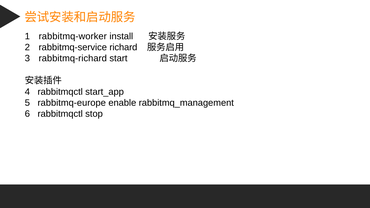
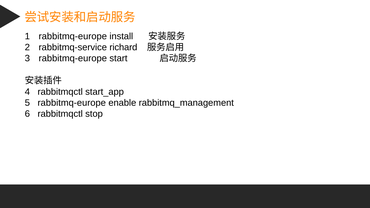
rabbitmq-worker: rabbitmq-worker -> rabbitmq-europe (73, 36)
rabbitmq-richard: rabbitmq-richard -> rabbitmq-europe (73, 58)
